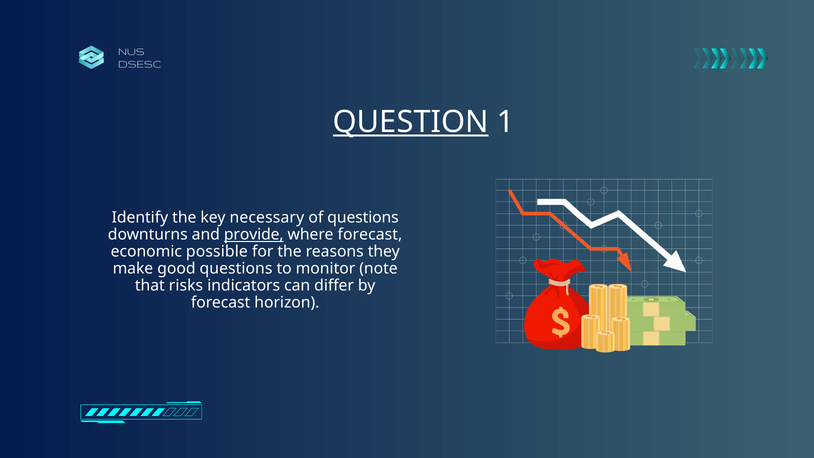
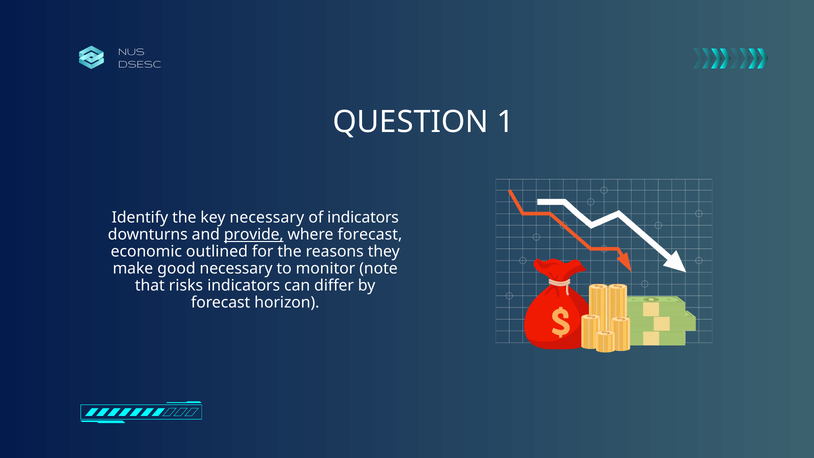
QUESTION underline: present -> none (411, 122)
of questions: questions -> indicators (363, 218)
possible: possible -> outlined (217, 252)
good questions: questions -> necessary (236, 269)
